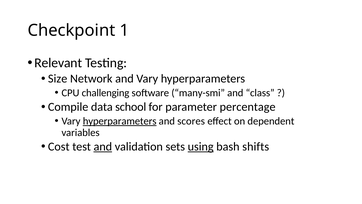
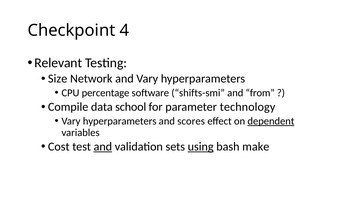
1: 1 -> 4 (124, 30)
challenging: challenging -> percentage (106, 93)
many-smi: many-smi -> shifts-smi (198, 93)
class: class -> from (260, 93)
percentage: percentage -> technology (248, 107)
hyperparameters underline: present -> none (120, 121)
dependent underline: none -> present (271, 121)
shifts: shifts -> make (256, 146)
